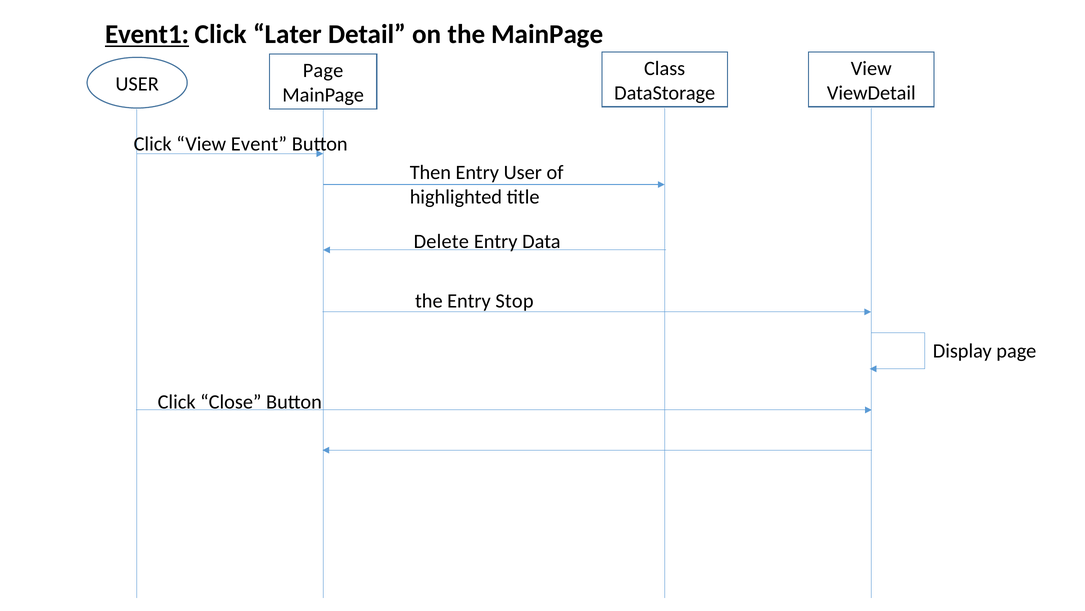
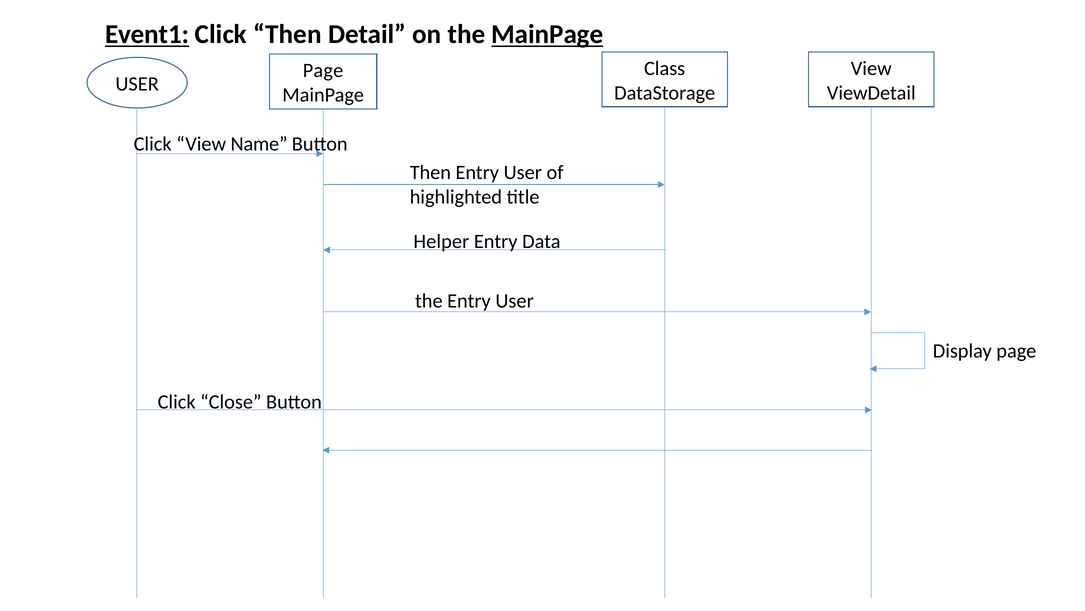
Click Later: Later -> Then (287, 34)
MainPage underline: none -> present (547, 34)
Event: Event -> Name (259, 144)
Delete: Delete -> Helper (441, 241)
the Entry Stop: Stop -> User (515, 301)
